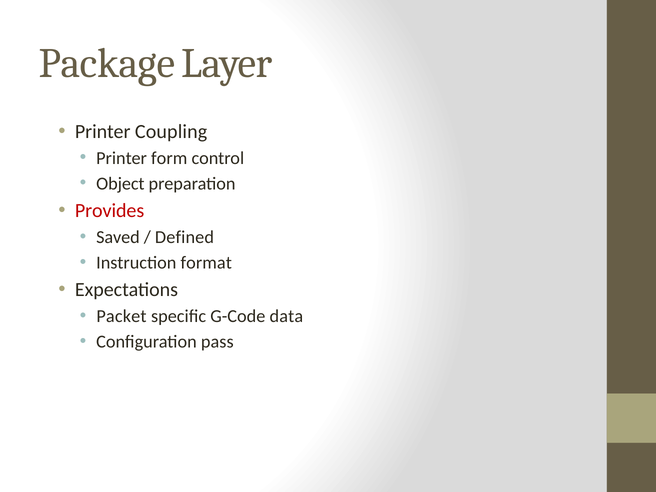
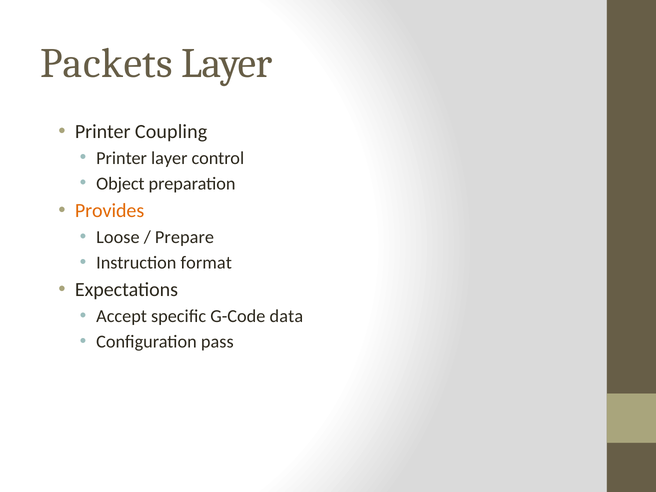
Package: Package -> Packets (107, 64)
Printer form: form -> layer (169, 158)
Provides colour: red -> orange (110, 211)
Saved: Saved -> Loose (118, 237)
Defined: Defined -> Prepare (184, 237)
Packet: Packet -> Accept (122, 316)
